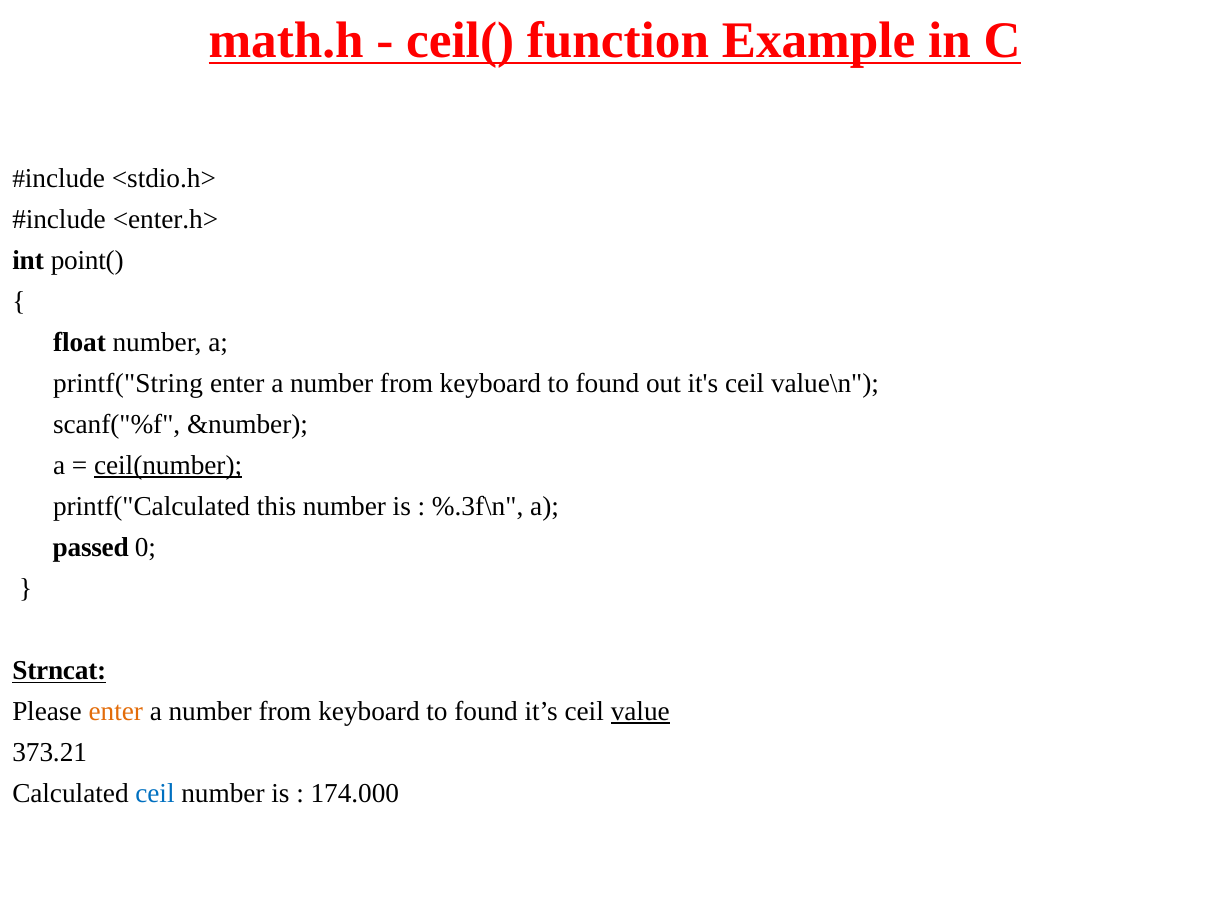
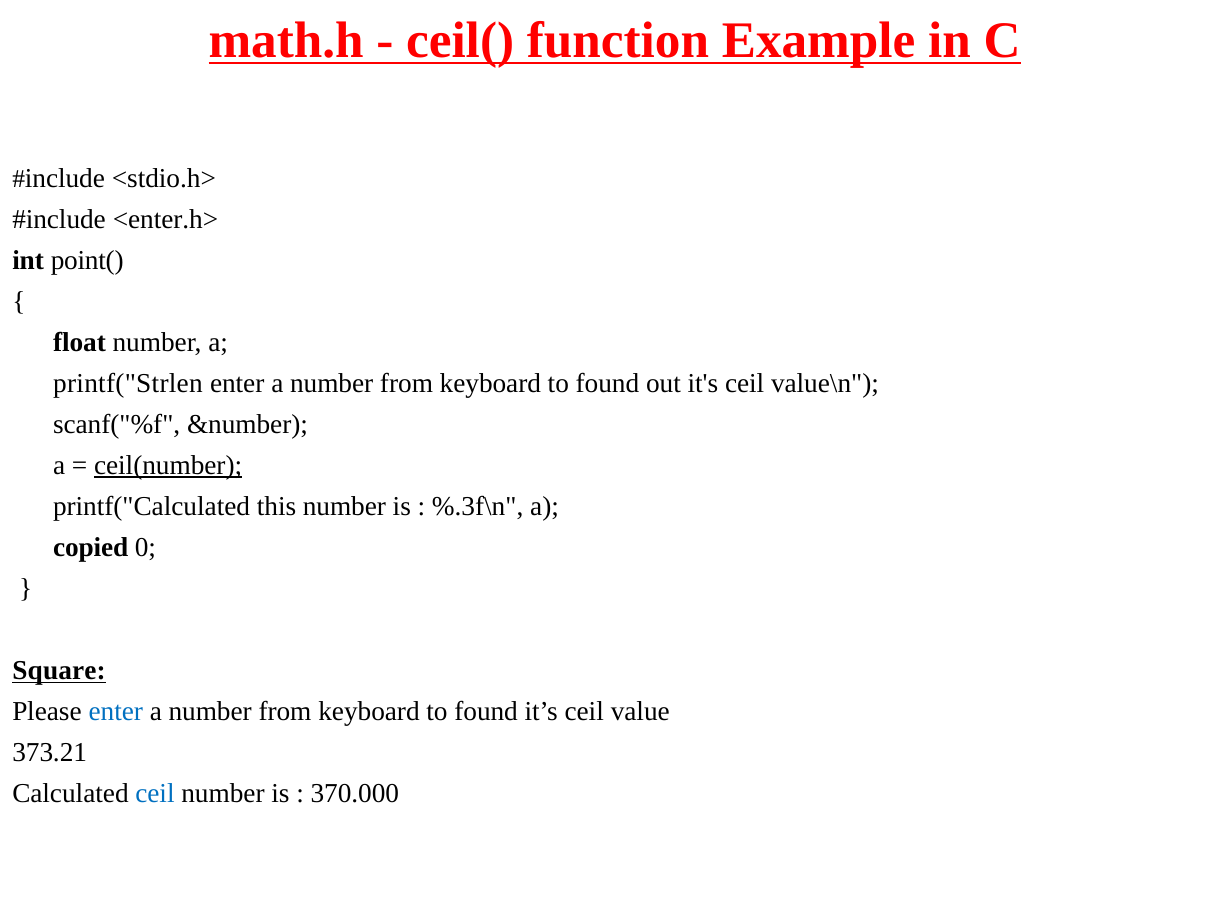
printf("String: printf("String -> printf("Strlen (128, 383)
passed: passed -> copied (91, 547)
Strncat: Strncat -> Square (59, 670)
enter colour: orange -> blue (116, 711)
value underline: present -> none (640, 711)
174.000: 174.000 -> 370.000 (355, 793)
